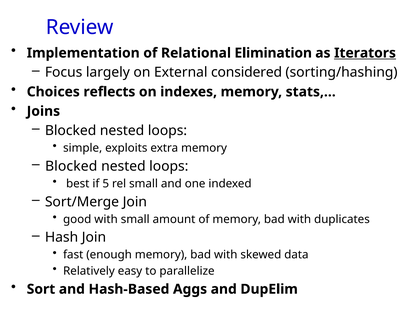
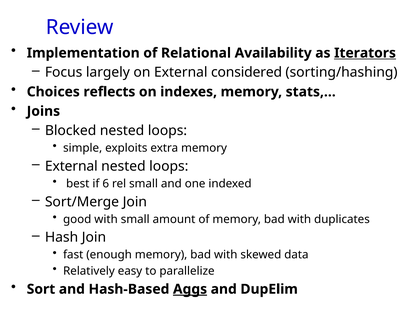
Elimination: Elimination -> Availability (273, 53)
Blocked: Blocked -> External (71, 166)
5: 5 -> 6 (106, 184)
Aggs underline: none -> present (190, 289)
